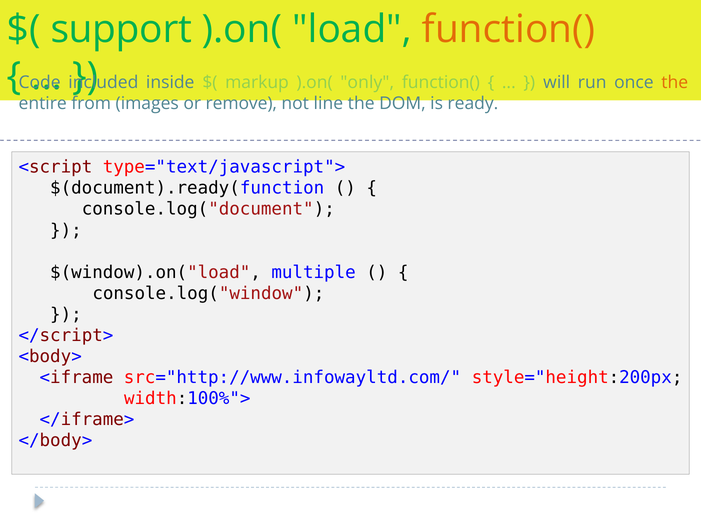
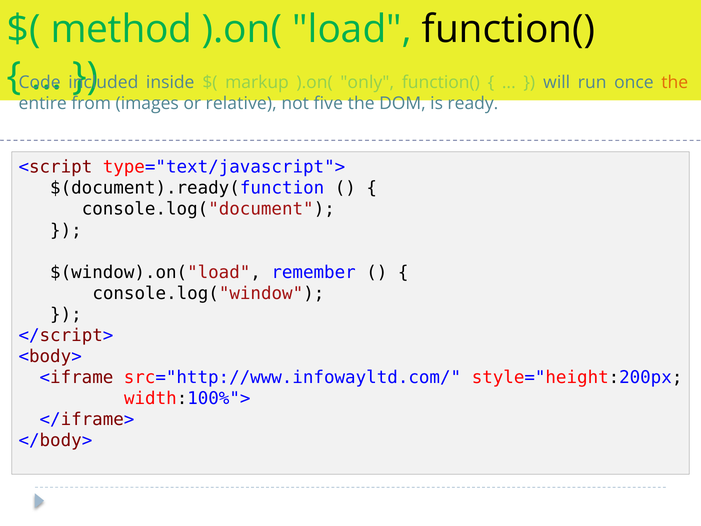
support: support -> method (121, 30)
function( colour: orange -> black (509, 30)
remove: remove -> relative (241, 103)
line: line -> five (328, 103)
multiple: multiple -> remember (314, 272)
